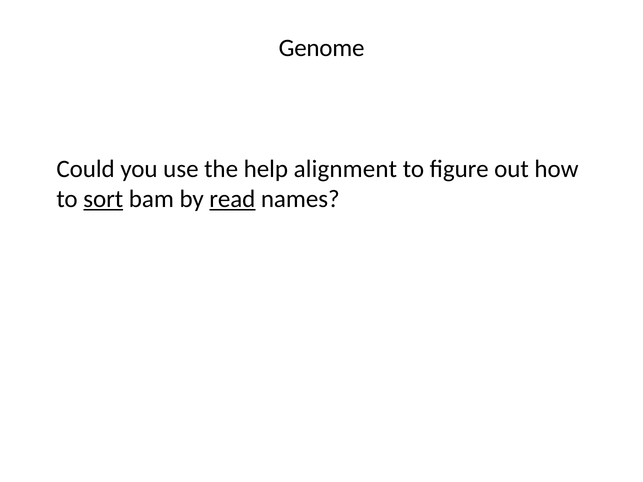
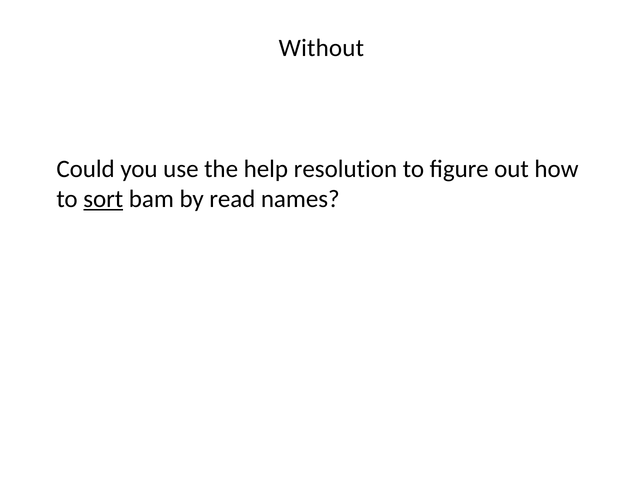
Genome: Genome -> Without (321, 48)
alignment: alignment -> resolution (345, 169)
read underline: present -> none (232, 199)
